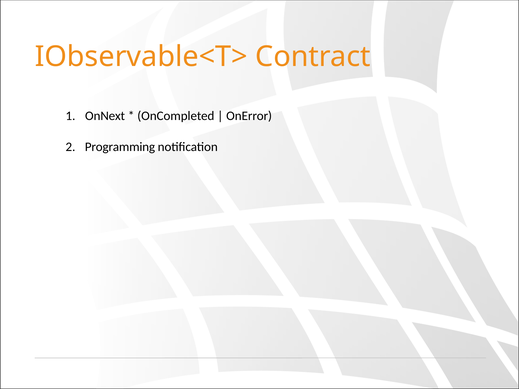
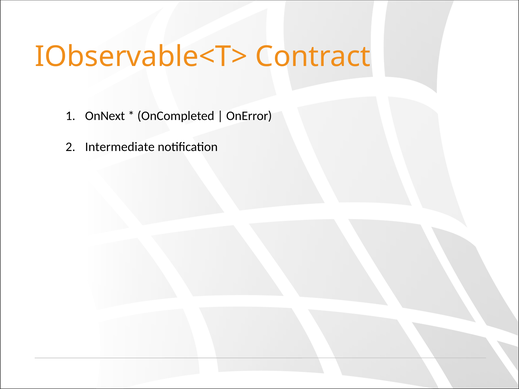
Programming: Programming -> Intermediate (120, 147)
